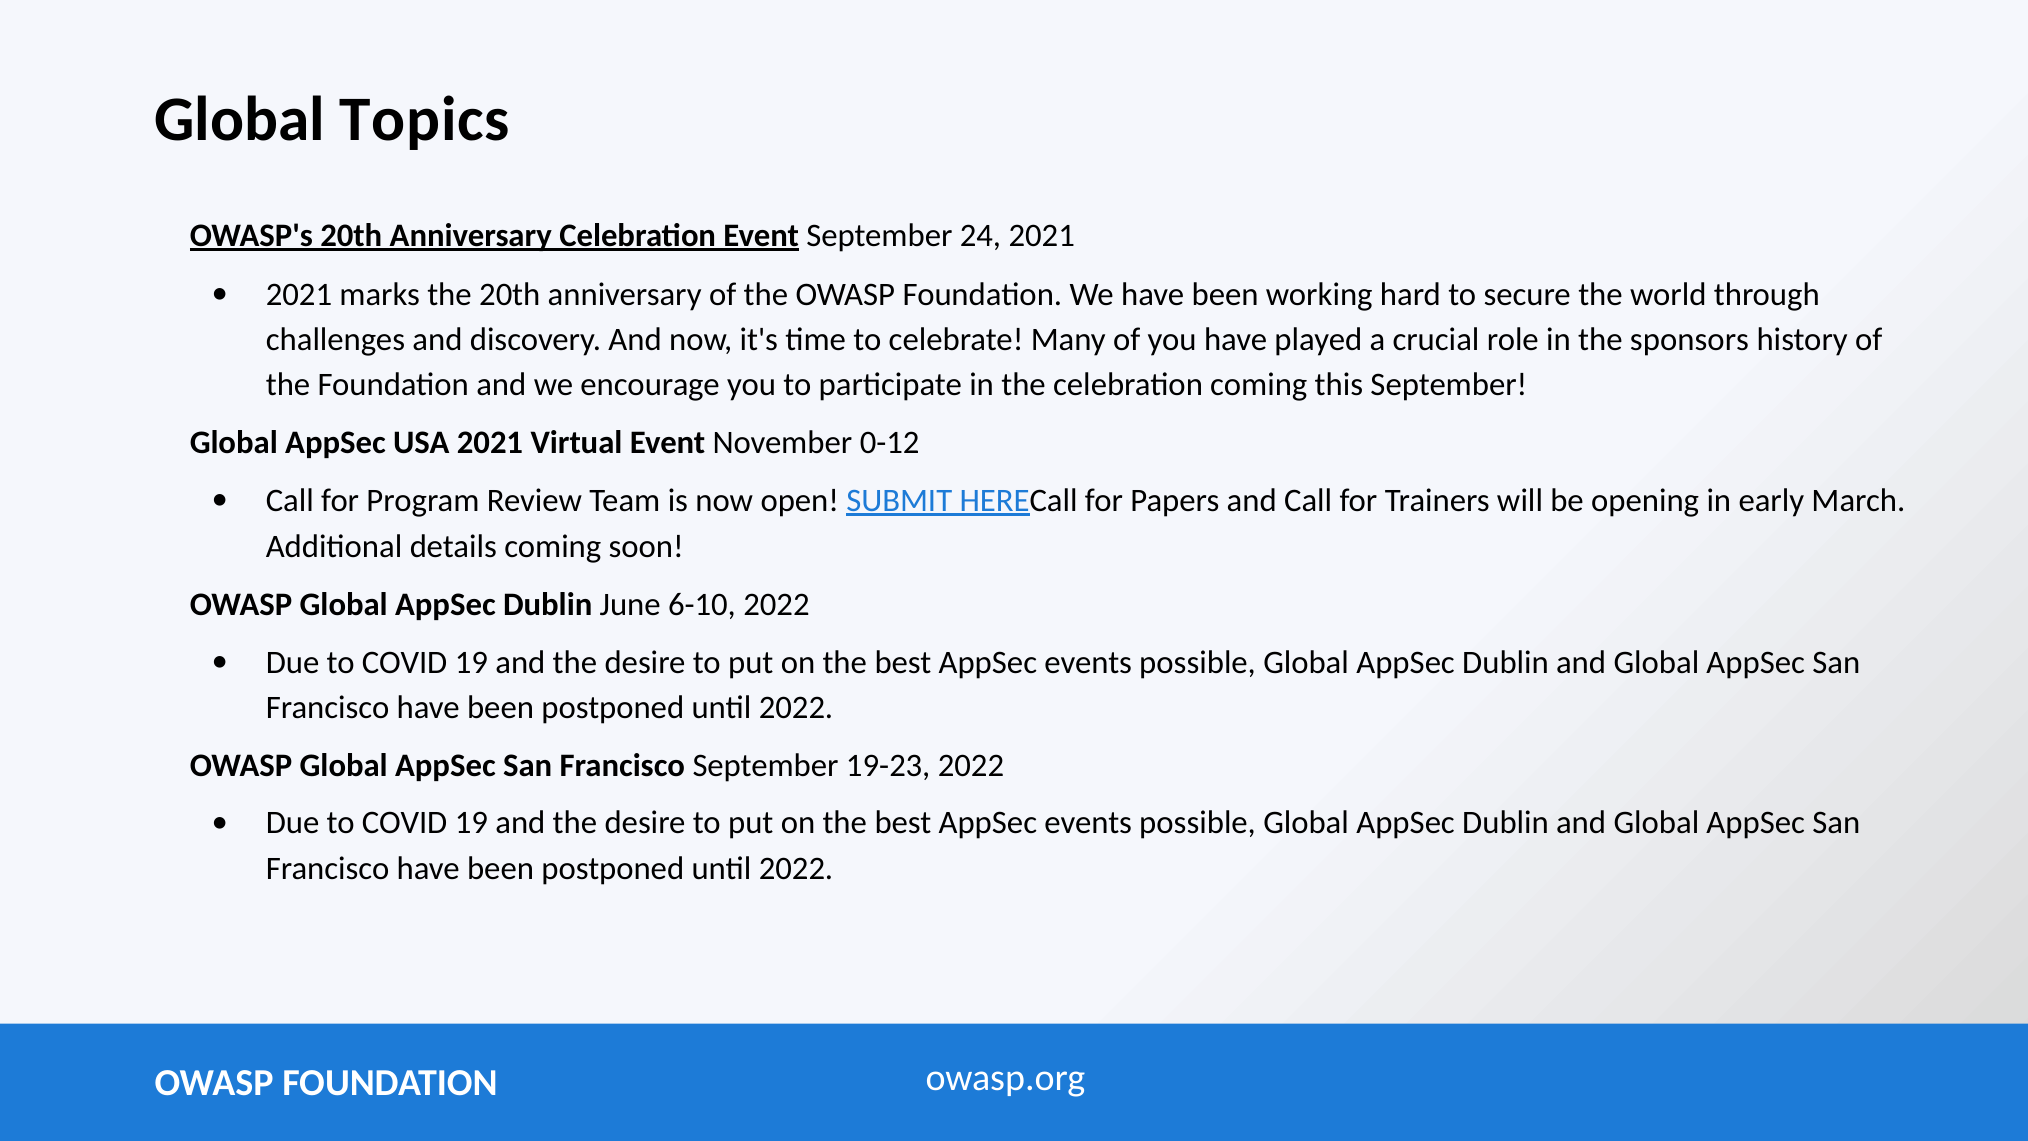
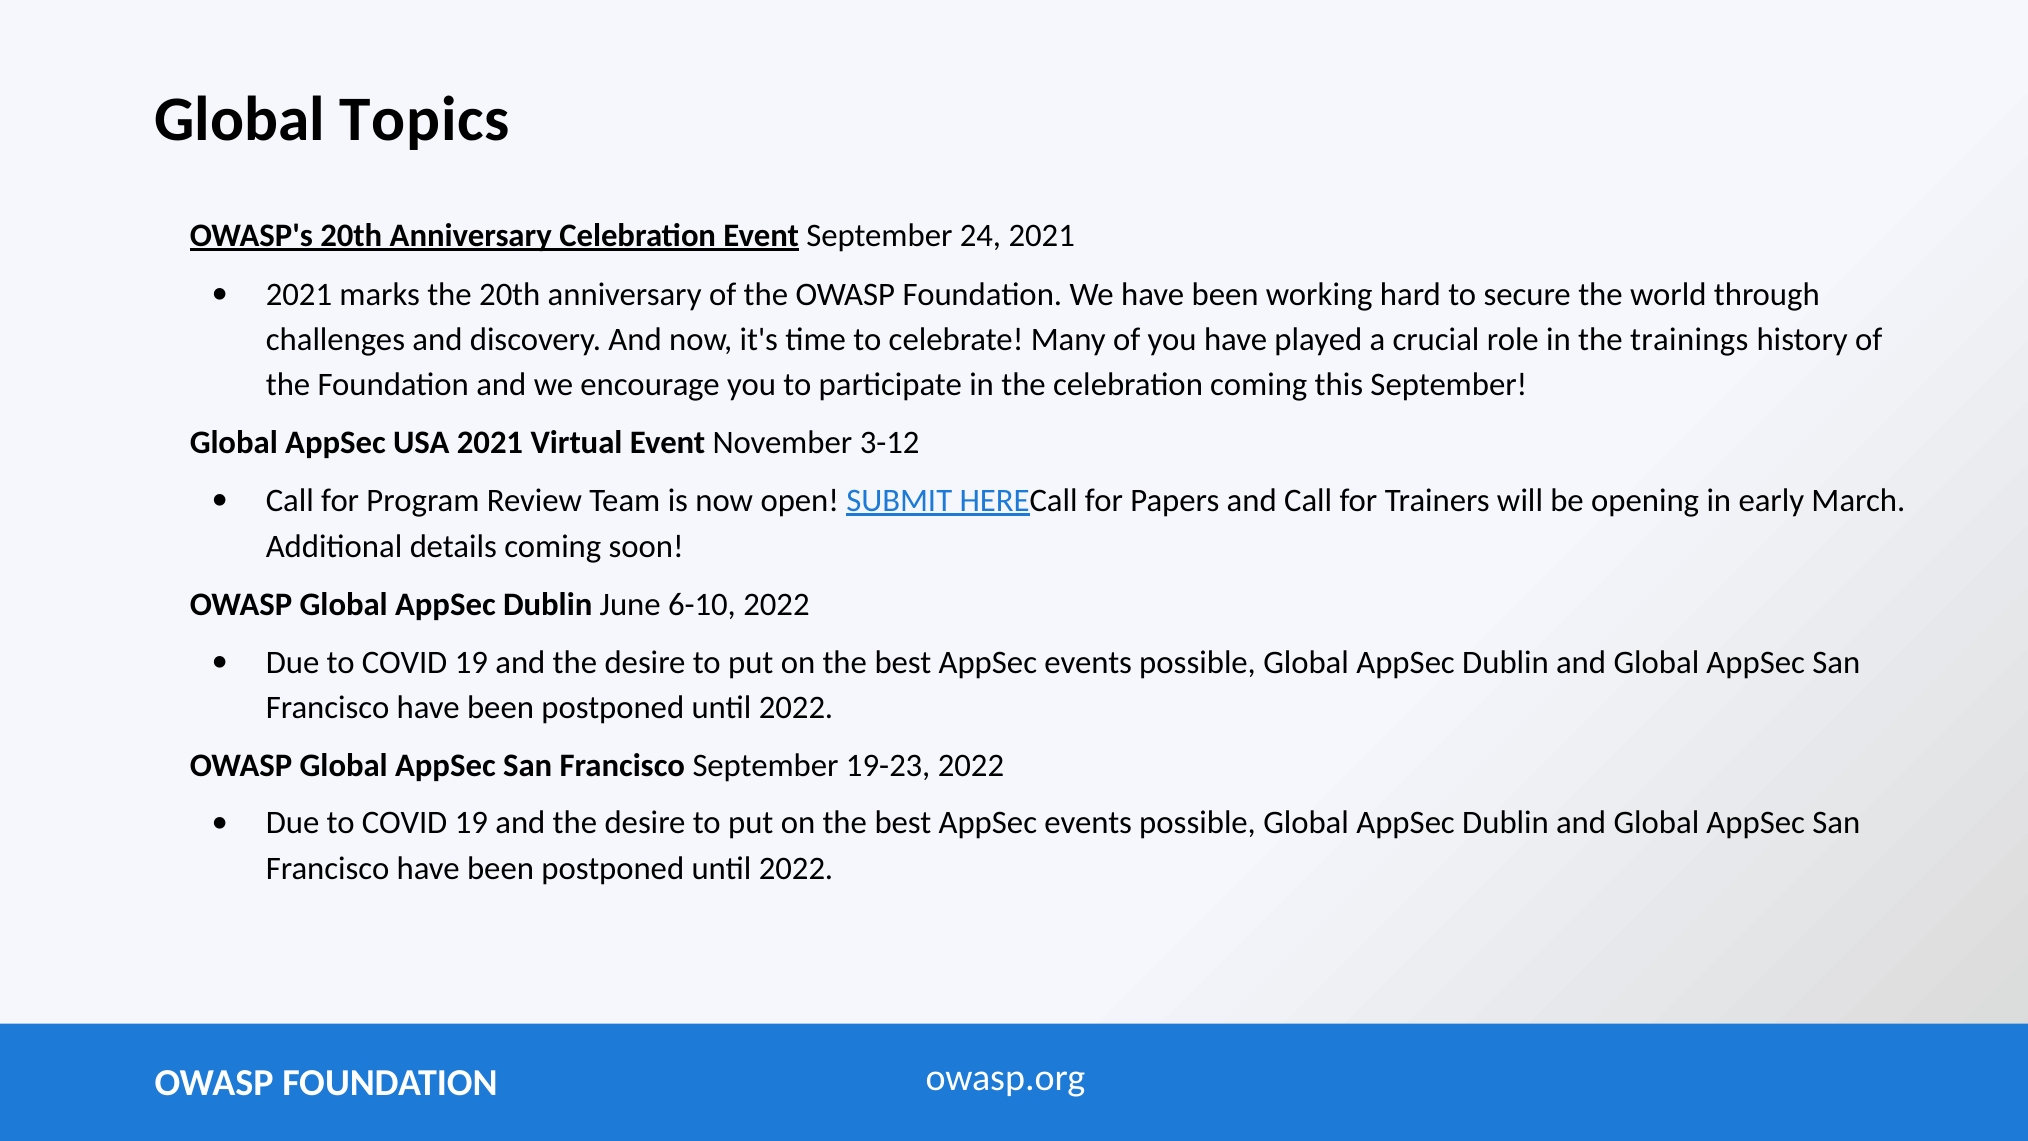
sponsors: sponsors -> trainings (1689, 340)
0-12: 0-12 -> 3-12 (890, 443)
